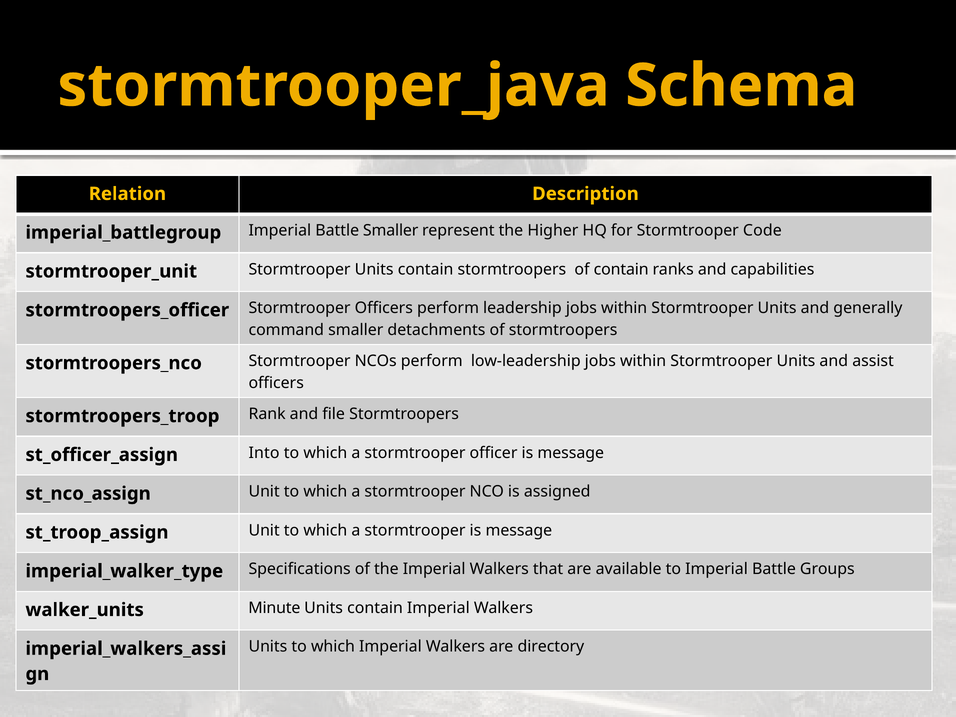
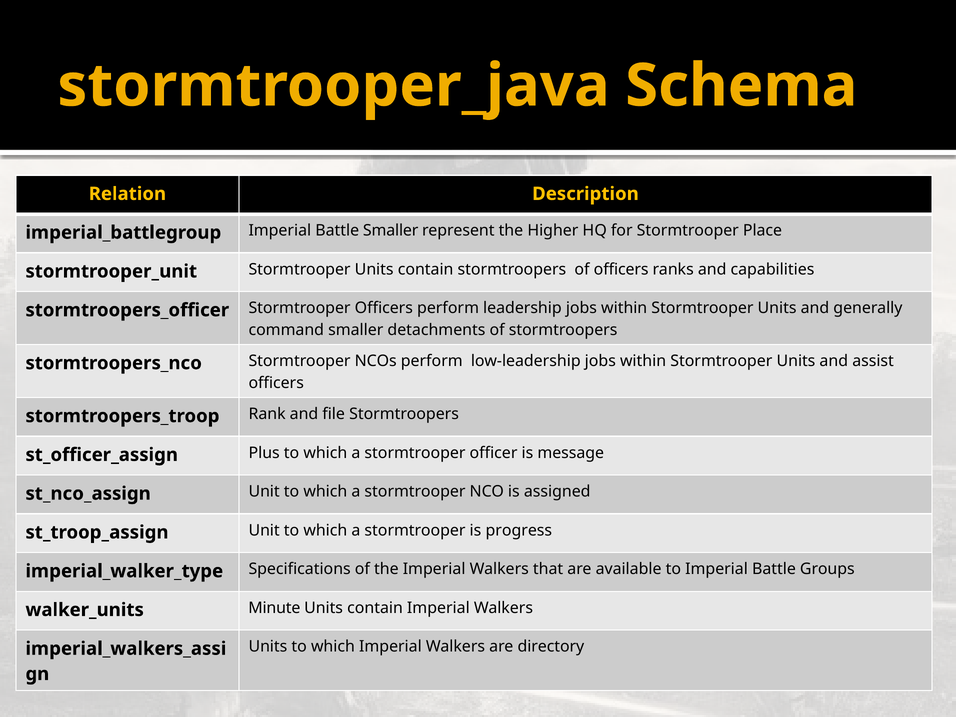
Code: Code -> Place (763, 231)
of contain: contain -> officers (621, 269)
Into: Into -> Plus (264, 453)
stormtrooper is message: message -> progress (519, 530)
